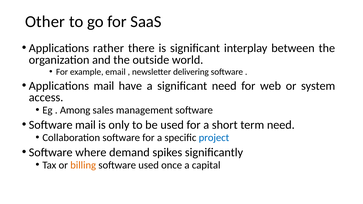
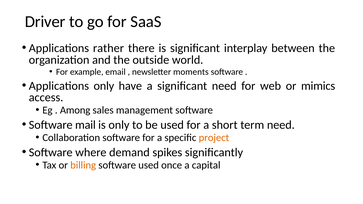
Other: Other -> Driver (45, 22)
delivering: delivering -> moments (191, 72)
Applications mail: mail -> only (104, 86)
system: system -> mimics (318, 86)
project colour: blue -> orange (214, 138)
